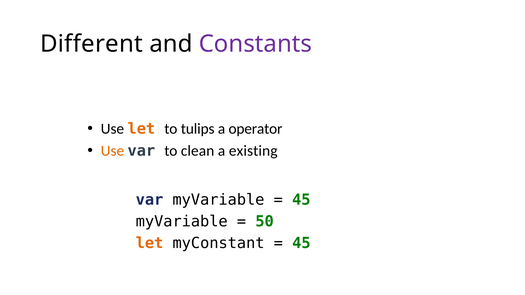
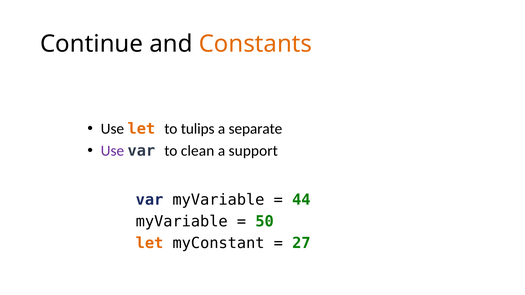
Different: Different -> Continue (92, 44)
Constants colour: purple -> orange (255, 44)
operator: operator -> separate (255, 129)
Use colour: orange -> purple (112, 151)
existing: existing -> support (253, 151)
45: 45 -> 44 (301, 200)
45: 45 -> 27 (301, 243)
